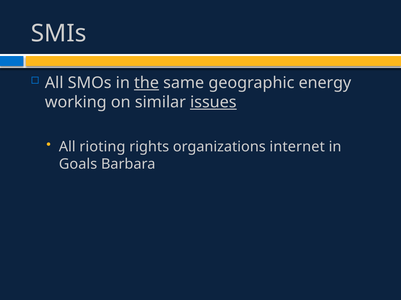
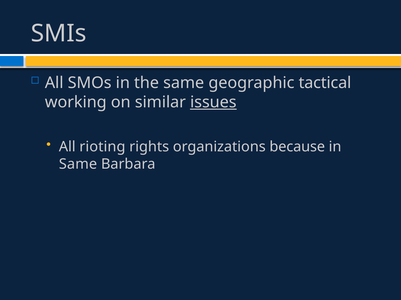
the underline: present -> none (147, 83)
energy: energy -> tactical (325, 83)
internet: internet -> because (297, 147)
Goals: Goals -> Same (78, 164)
